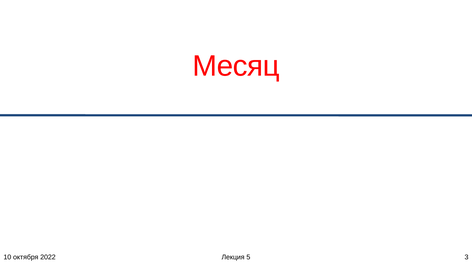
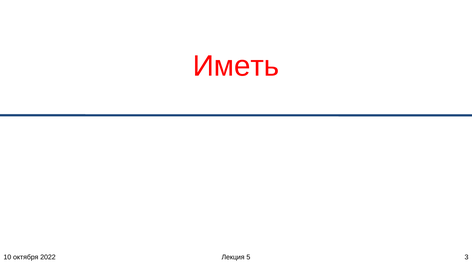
Месяц: Месяц -> Иметь (236, 66)
